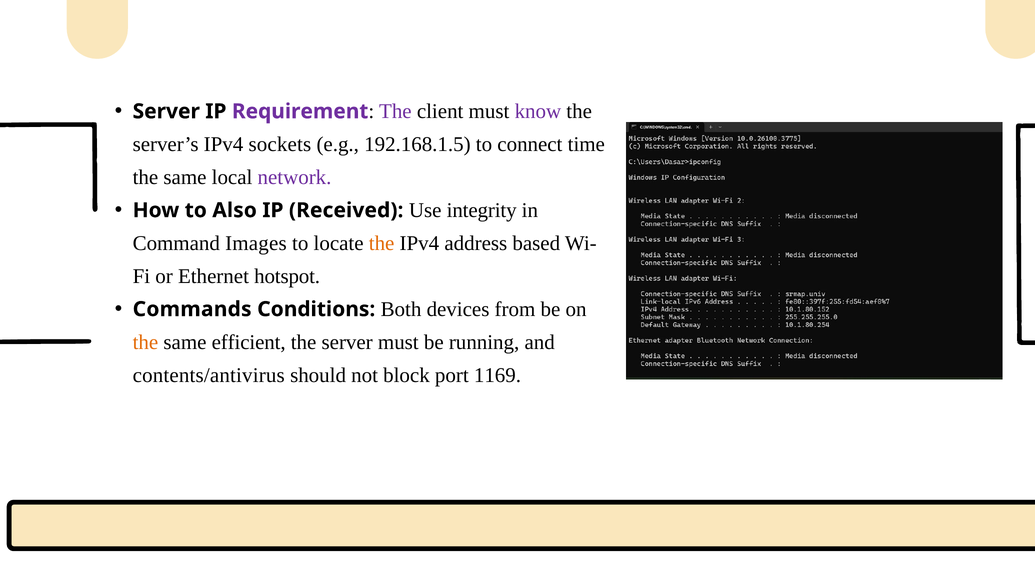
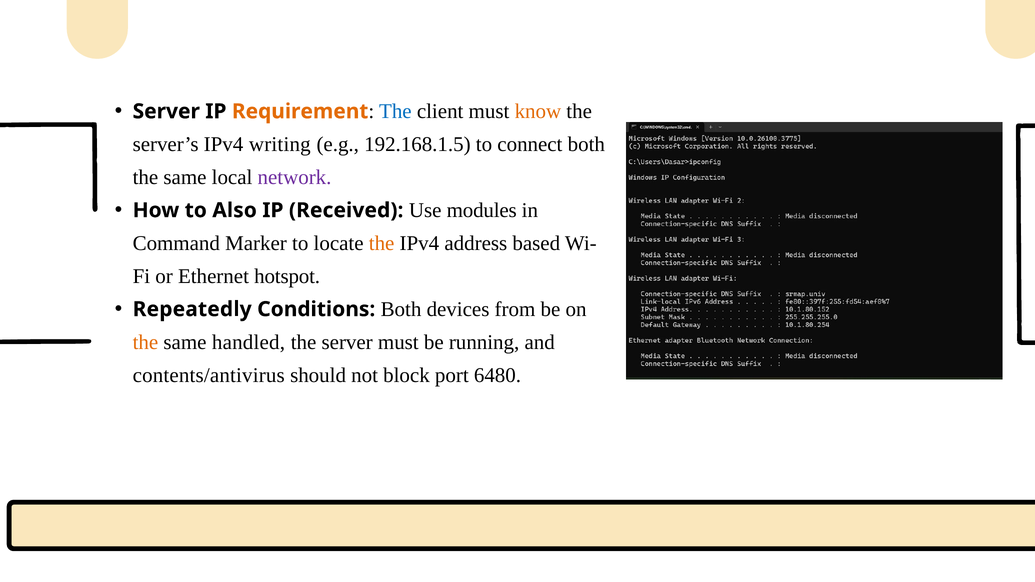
Requirement colour: purple -> orange (300, 111)
The colour: purple -> blue (395, 111)
know colour: purple -> orange (538, 111)
sockets: sockets -> writing (280, 144)
connect time: time -> both (586, 144)
integrity: integrity -> modules (482, 210)
Images: Images -> Marker (256, 243)
Commands: Commands -> Repeatedly (192, 309)
efficient: efficient -> handled (249, 342)
1169: 1169 -> 6480 (497, 375)
